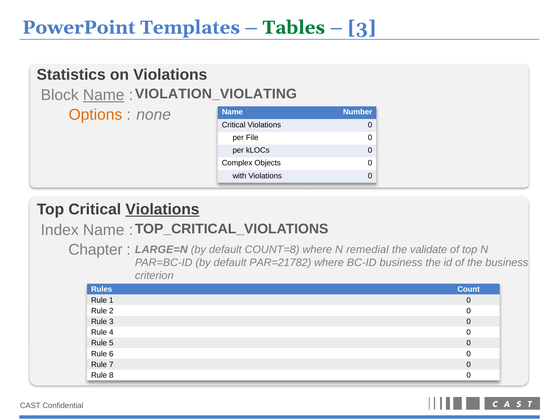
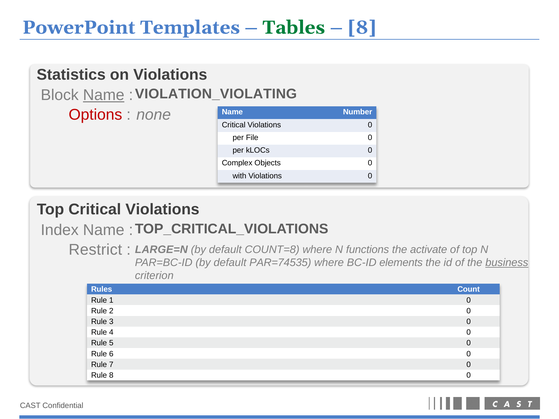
3: 3 -> 8 (362, 27)
Options colour: orange -> red (95, 115)
Violations underline: present -> none (162, 210)
Chapter: Chapter -> Restrict (95, 250)
remedial: remedial -> functions (368, 250)
validate: validate -> activate (429, 250)
PAR=21782: PAR=21782 -> PAR=74535 (280, 263)
BC-ID business: business -> elements (401, 263)
business underline: none -> present (507, 263)
